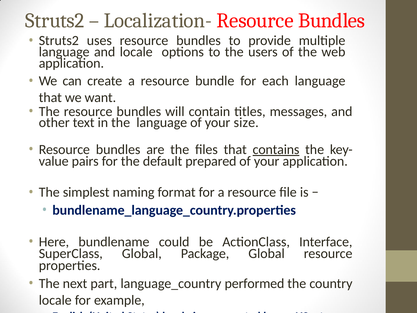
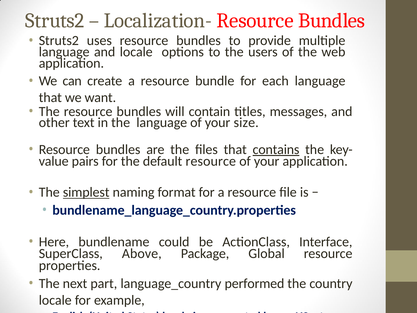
default prepared: prepared -> resource (211, 161)
simplest underline: none -> present (86, 192)
SuperClass Global: Global -> Above (142, 253)
